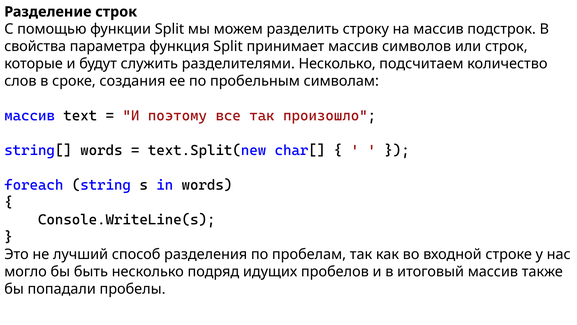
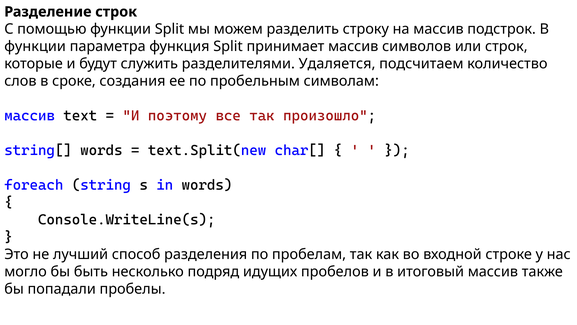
свойства: свойства -> функции (35, 46)
разделителями Несколько: Несколько -> Удаляется (337, 64)
